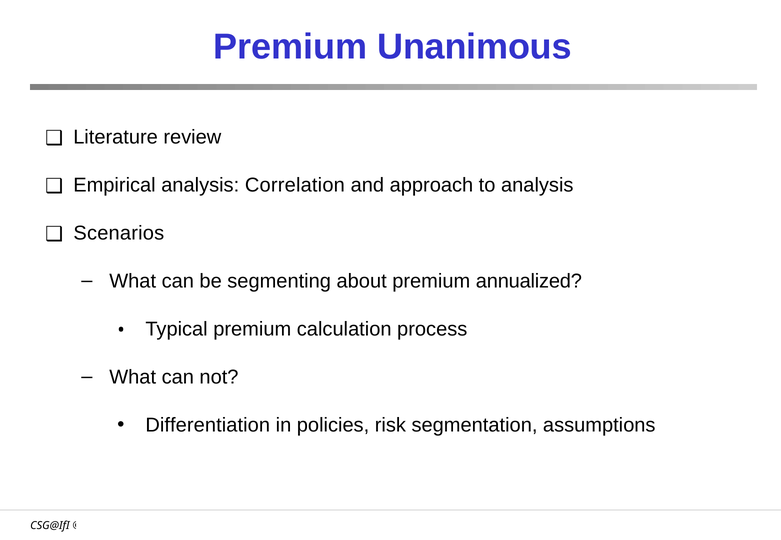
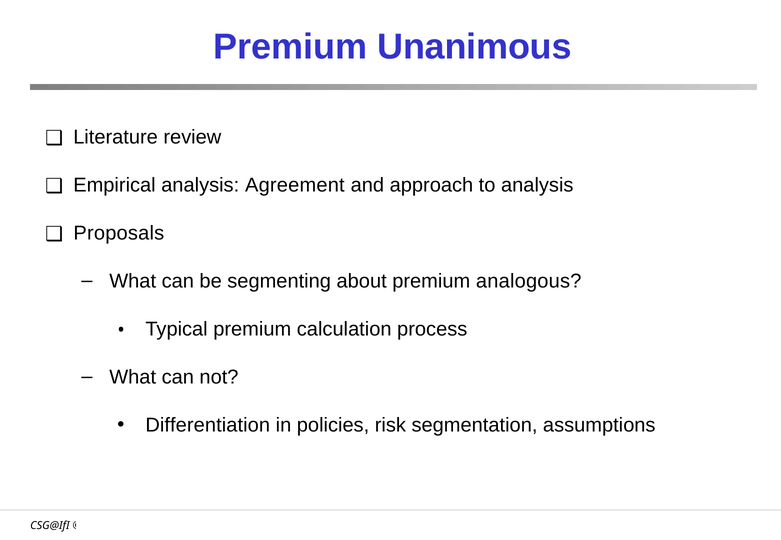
Correlation: Correlation -> Agreement (295, 185)
Scenarios: Scenarios -> Proposals (119, 233)
annualized: annualized -> analogous (529, 281)
